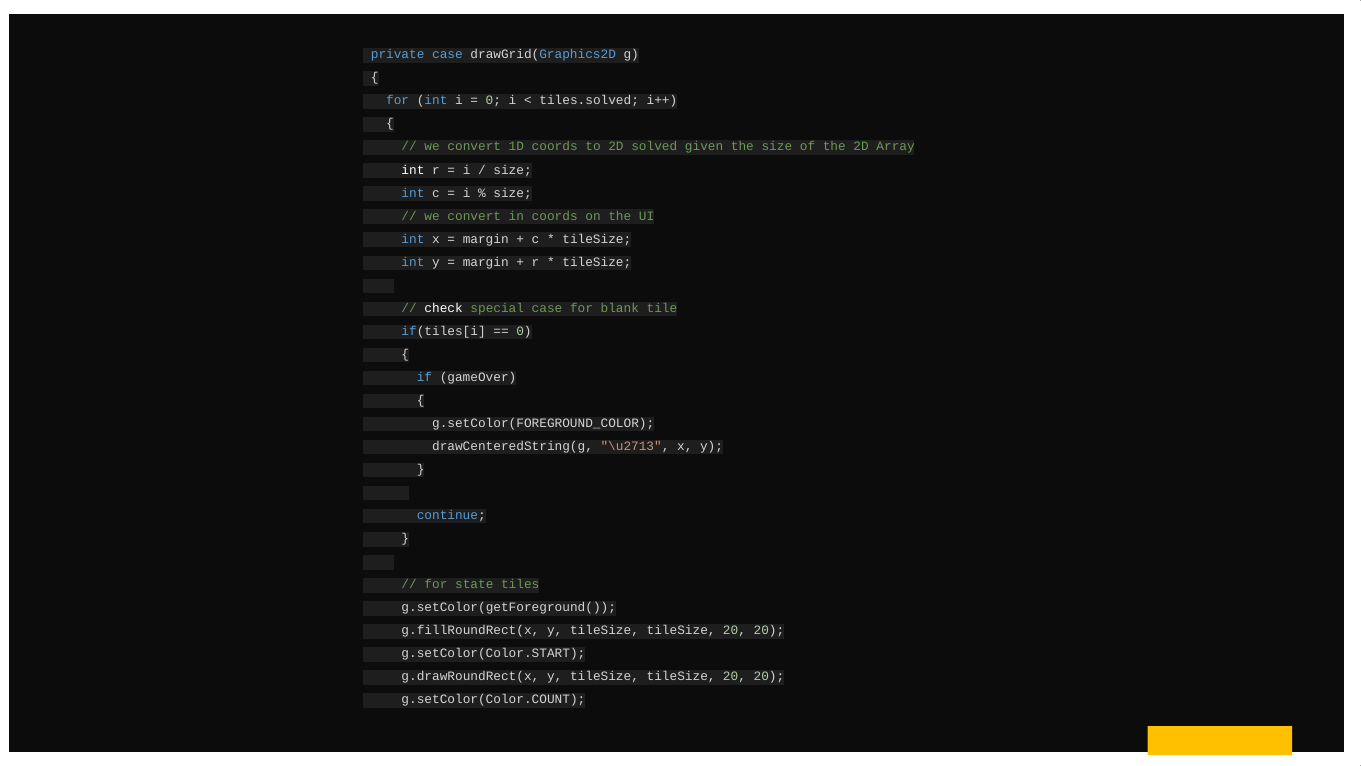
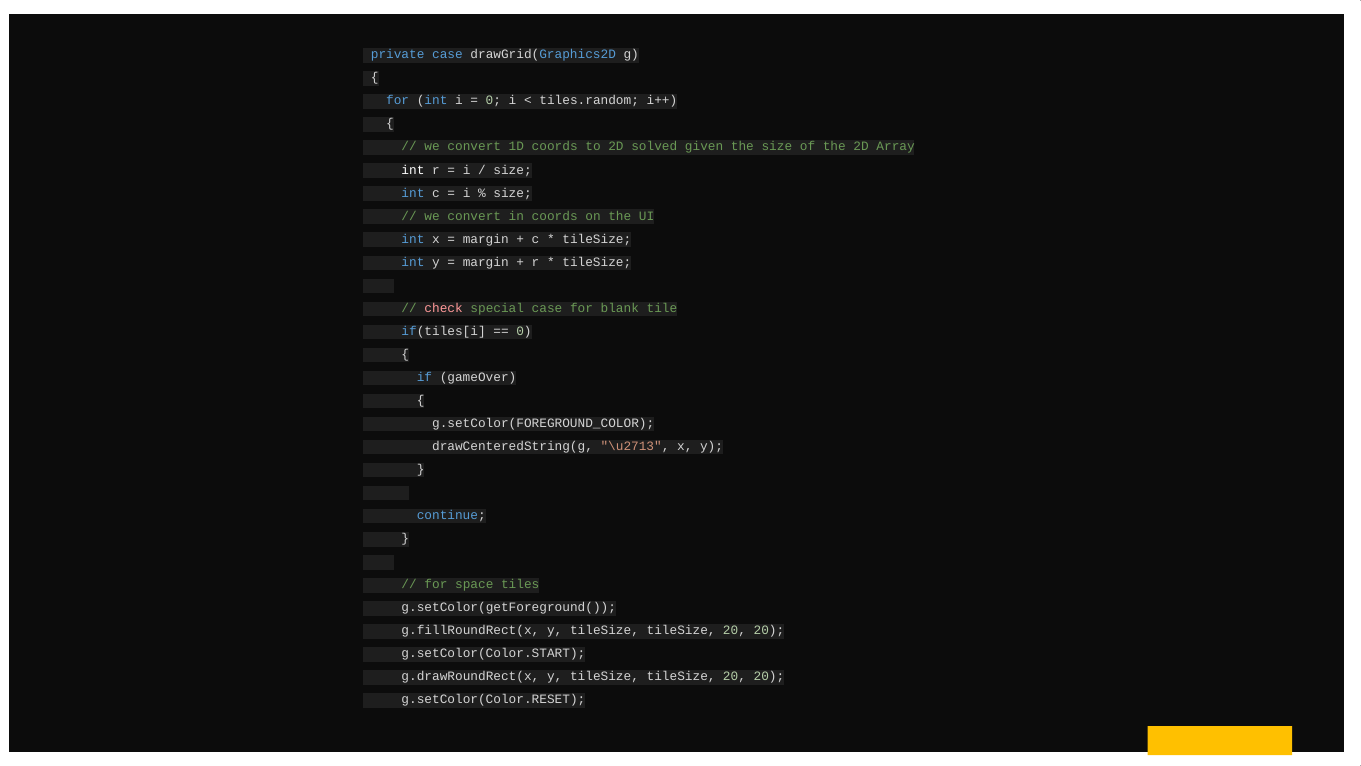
tiles.solved: tiles.solved -> tiles.random (589, 101)
check colour: white -> pink (444, 308)
state: state -> space (474, 584)
g.setColor(Color.COUNT: g.setColor(Color.COUNT -> g.setColor(Color.RESET (493, 699)
